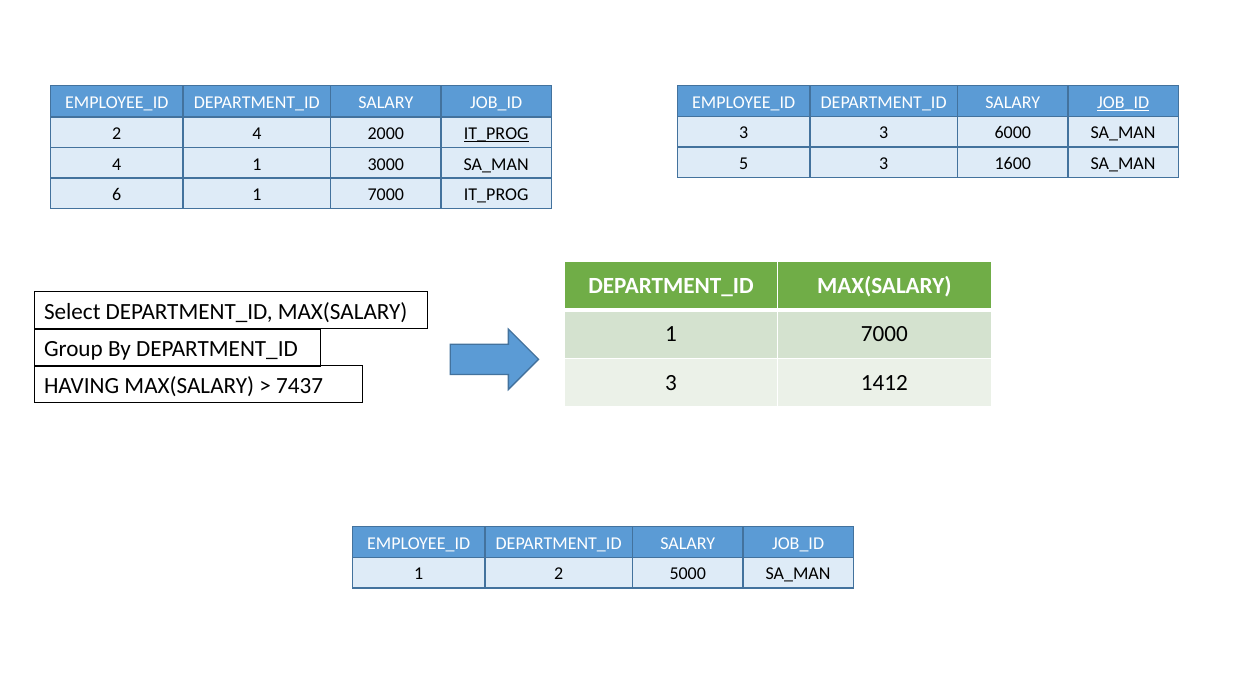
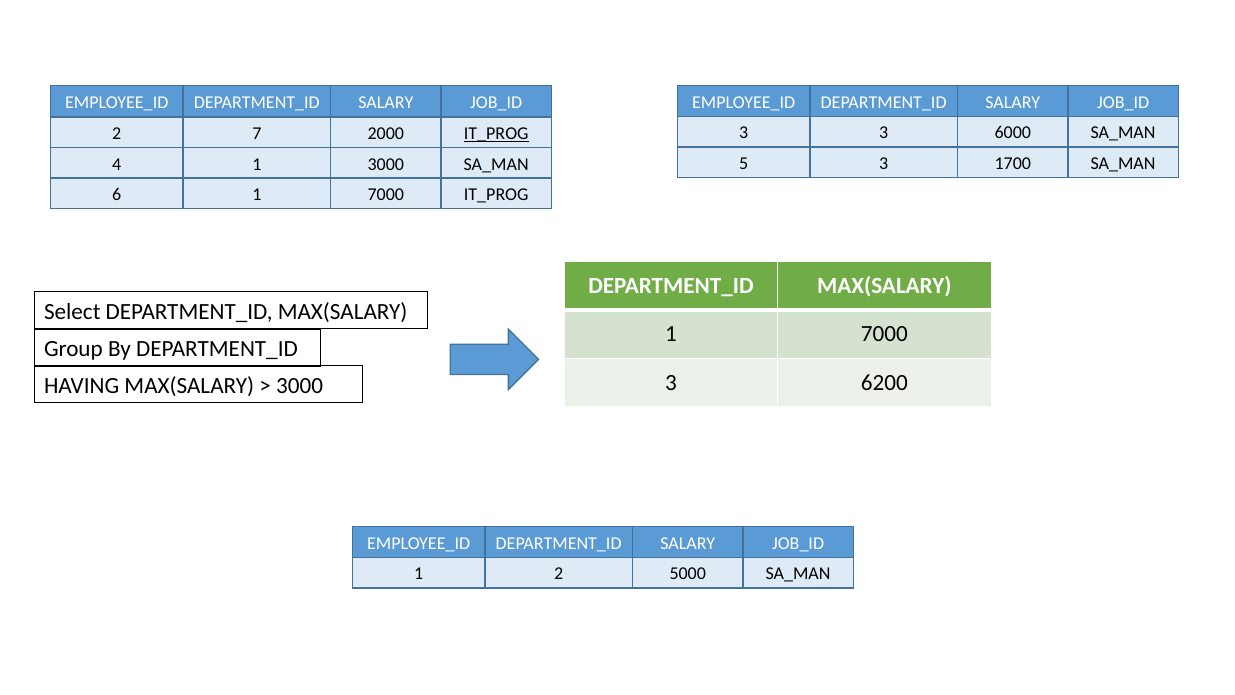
JOB_ID underline: present -> none (1123, 102)
2 4: 4 -> 7 (257, 134)
1600: 1600 -> 1700 (1013, 164)
1412: 1412 -> 6200 (884, 382)
7437: 7437 -> 3000 (300, 385)
